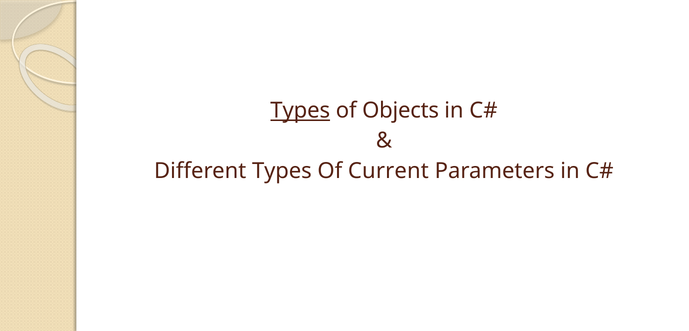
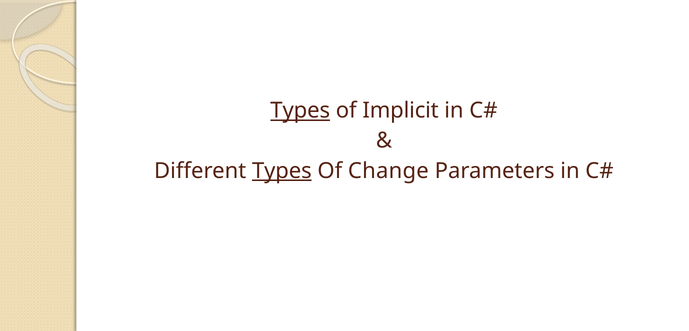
Objects: Objects -> Implicit (401, 111)
Types underline: none -> present (282, 171)
Current: Current -> Change (388, 171)
